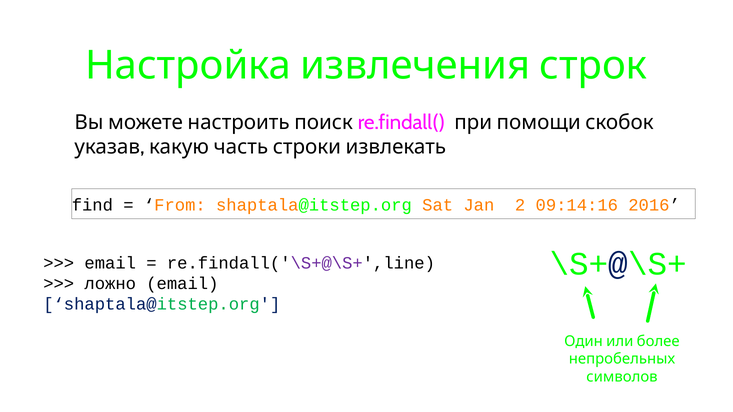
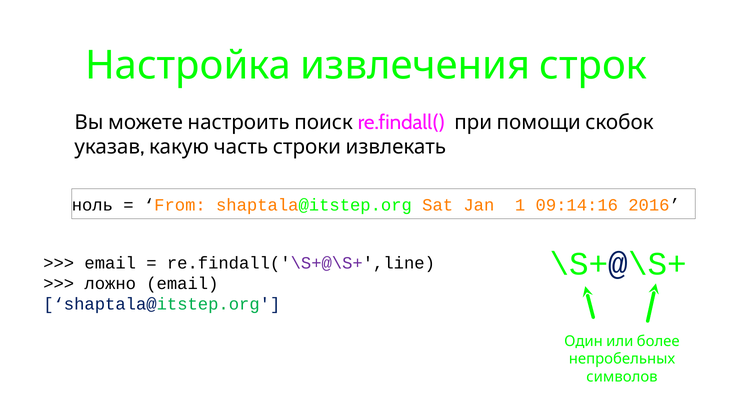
find: find -> ноль (92, 205)
2: 2 -> 1 (520, 205)
